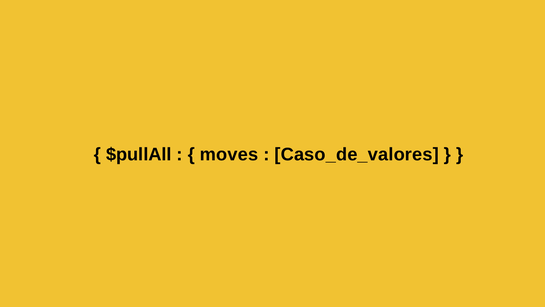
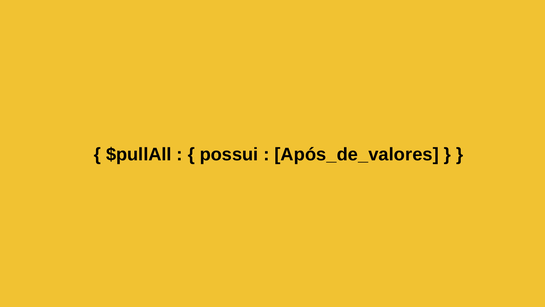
moves: moves -> possui (229, 154)
Caso_de_valores: Caso_de_valores -> Após_de_valores (357, 154)
